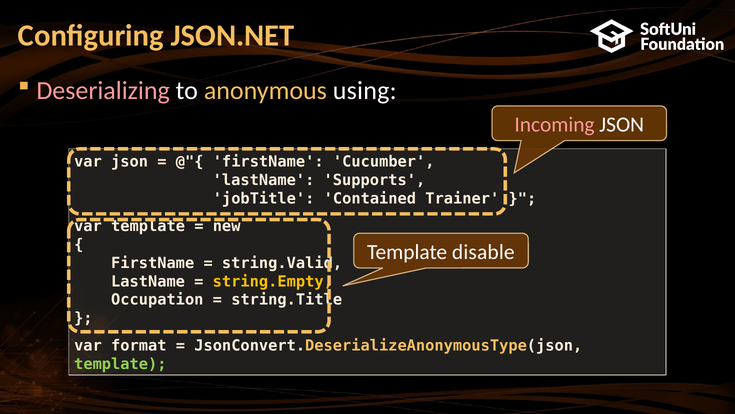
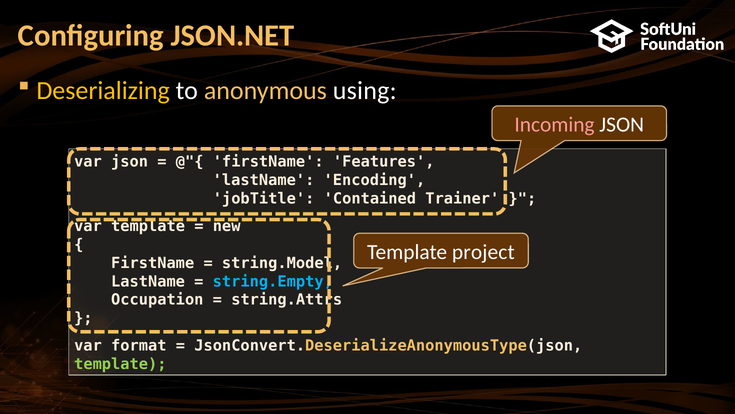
Deserializing colour: pink -> yellow (103, 91)
Cucumber: Cucumber -> Features (384, 162)
Supports: Supports -> Encoding (374, 180)
disable: disable -> project (483, 252)
string.Valid: string.Valid -> string.Model (282, 263)
string.Empty colour: yellow -> light blue (273, 281)
string.Title: string.Title -> string.Attrs (287, 300)
